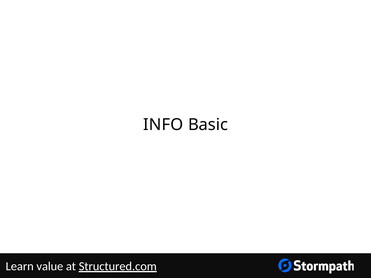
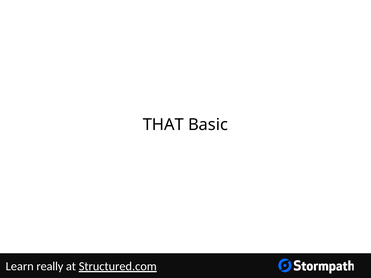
INFO: INFO -> THAT (163, 125)
value: value -> really (50, 267)
